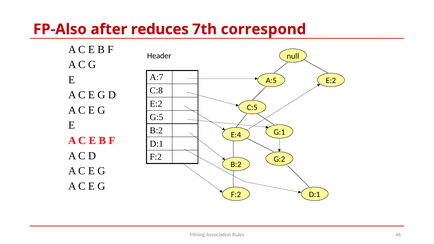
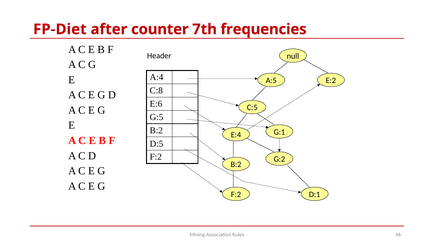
FP-Also: FP-Also -> FP-Diet (60, 29)
reduces: reduces -> counter (160, 29)
correspond: correspond -> frequencies (264, 29)
A:7: A:7 -> A:4 (157, 77)
E:2: E:2 -> E:6 (156, 104)
D:1: D:1 -> D:5 (157, 144)
